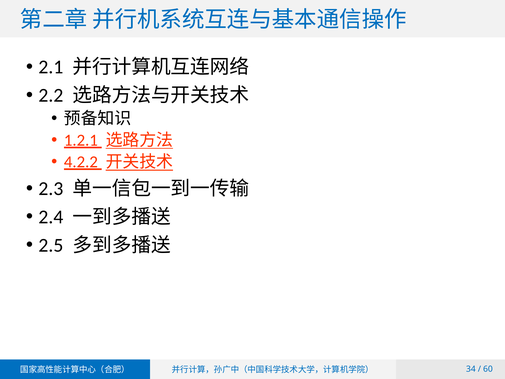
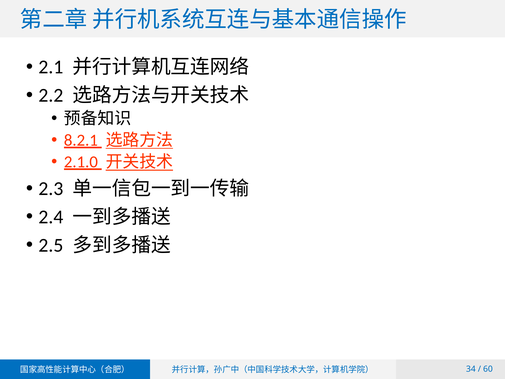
1.2.1: 1.2.1 -> 8.2.1 (81, 140)
4.2.2: 4.2.2 -> 2.1.0 (81, 162)
